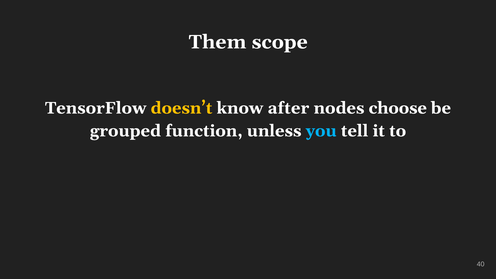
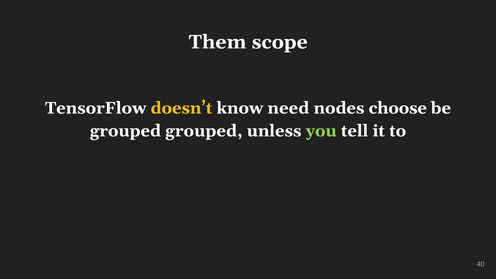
after: after -> need (288, 108)
grouped function: function -> grouped (204, 131)
you colour: light blue -> light green (321, 131)
